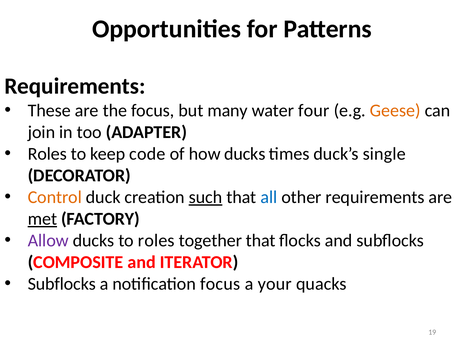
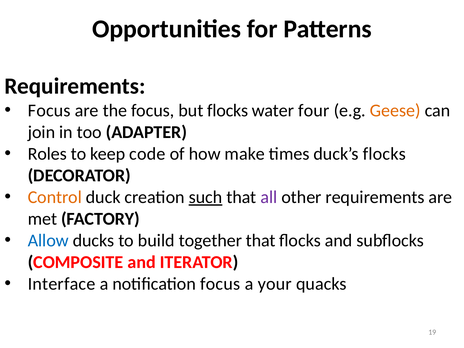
These: These -> Focus (49, 111)
but many: many -> flocks (228, 111)
how ducks: ducks -> make (245, 154)
duck’s single: single -> flocks (384, 154)
all colour: blue -> purple (269, 197)
met underline: present -> none (42, 219)
Allow colour: purple -> blue (48, 241)
to roles: roles -> build (156, 241)
Subflocks: Subflocks -> Interface (62, 284)
